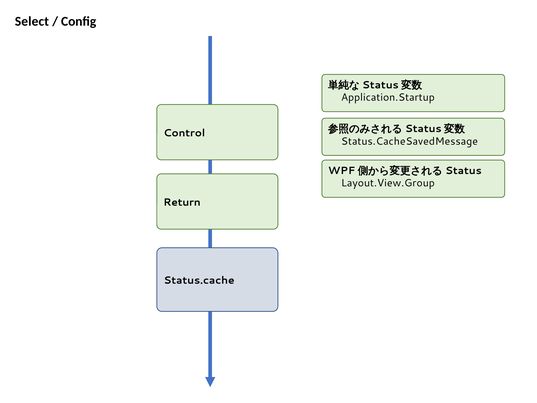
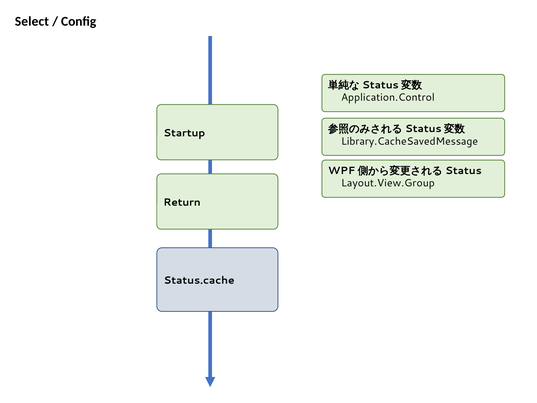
Application.Startup: Application.Startup -> Application.Control (388, 97)
Control: Control -> Startup (184, 133)
Status.CacheSavedMessage: Status.CacheSavedMessage -> Library.CacheSavedMessage (409, 141)
